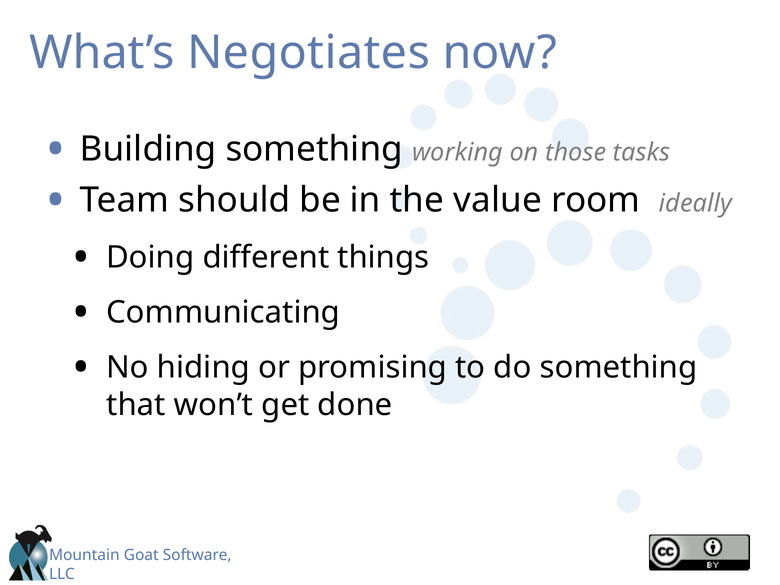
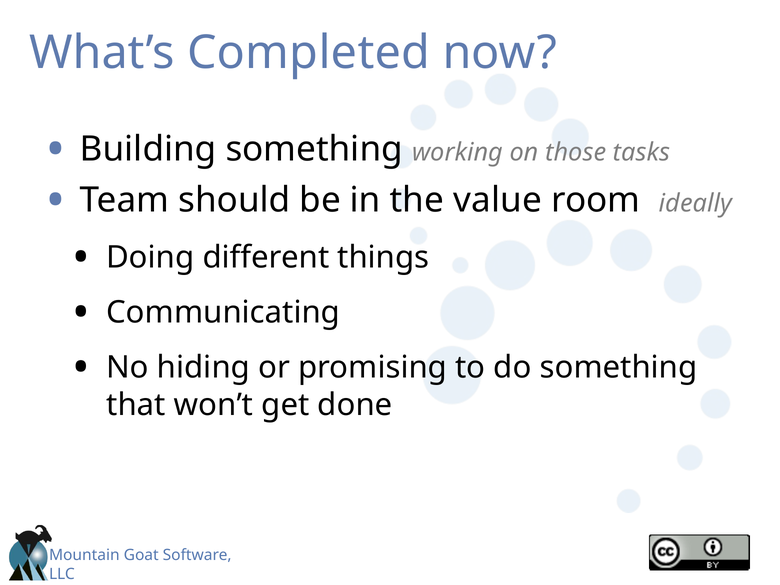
Negotiates: Negotiates -> Completed (309, 53)
